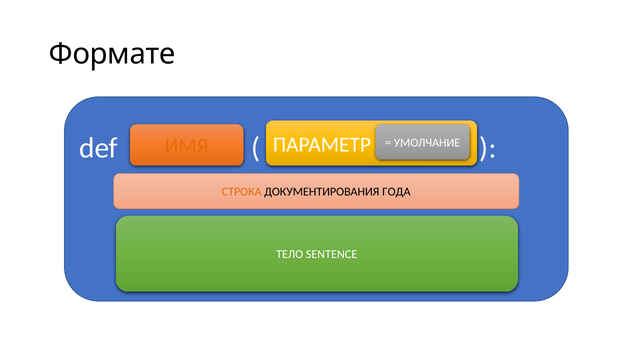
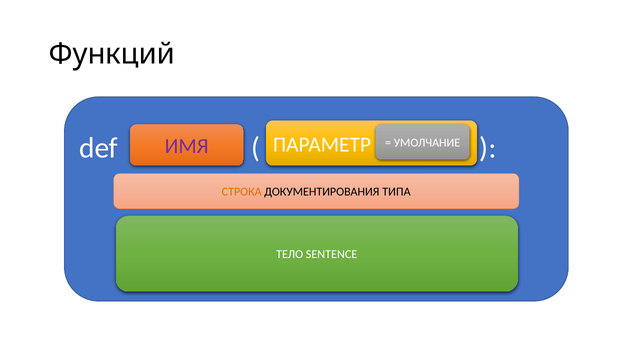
Формате: Формате -> Функций (112, 54)
ИМЯ colour: orange -> purple (187, 146)
ГОДА: ГОДА -> ТИПА (396, 192)
